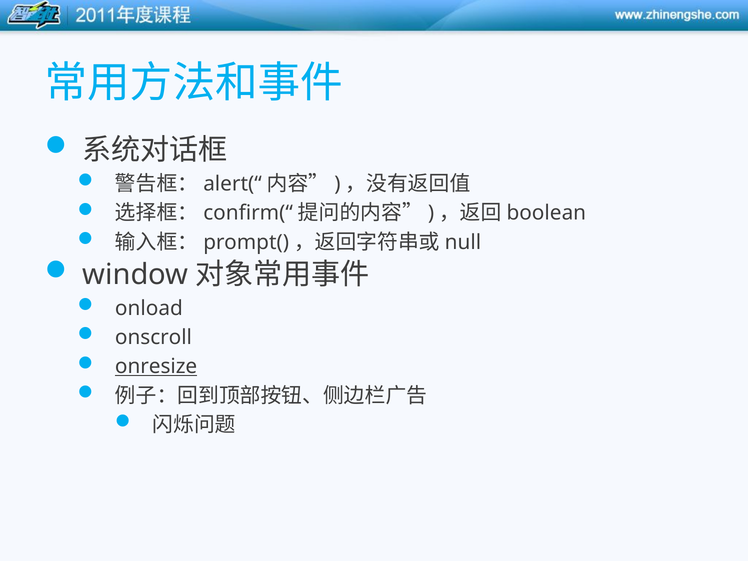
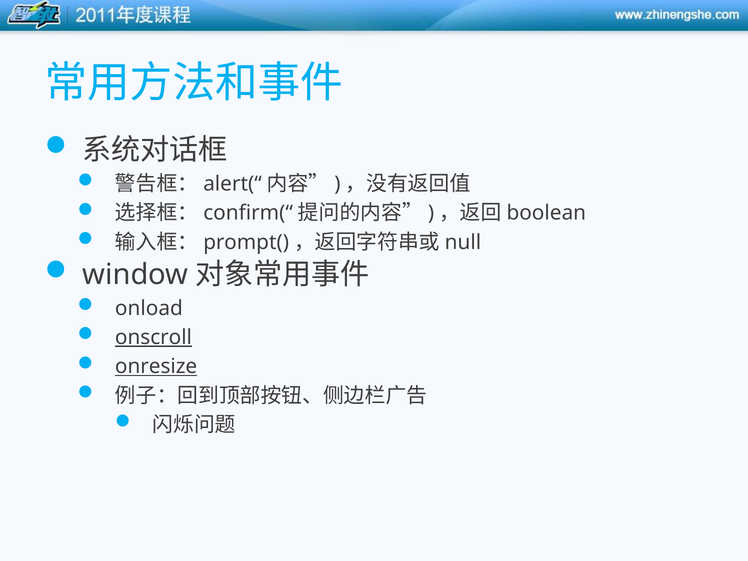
onscroll underline: none -> present (153, 337)
